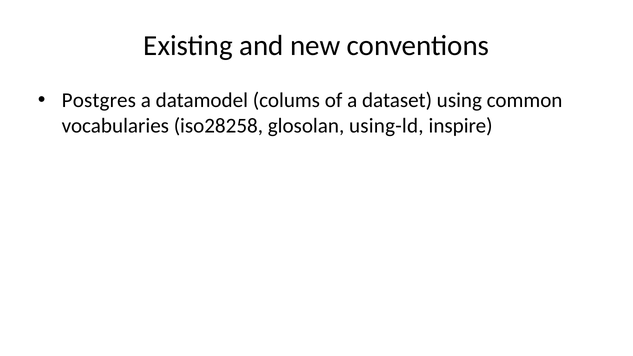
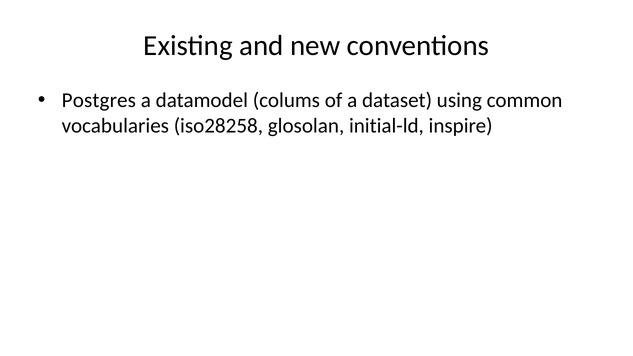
using-ld: using-ld -> initial-ld (386, 126)
